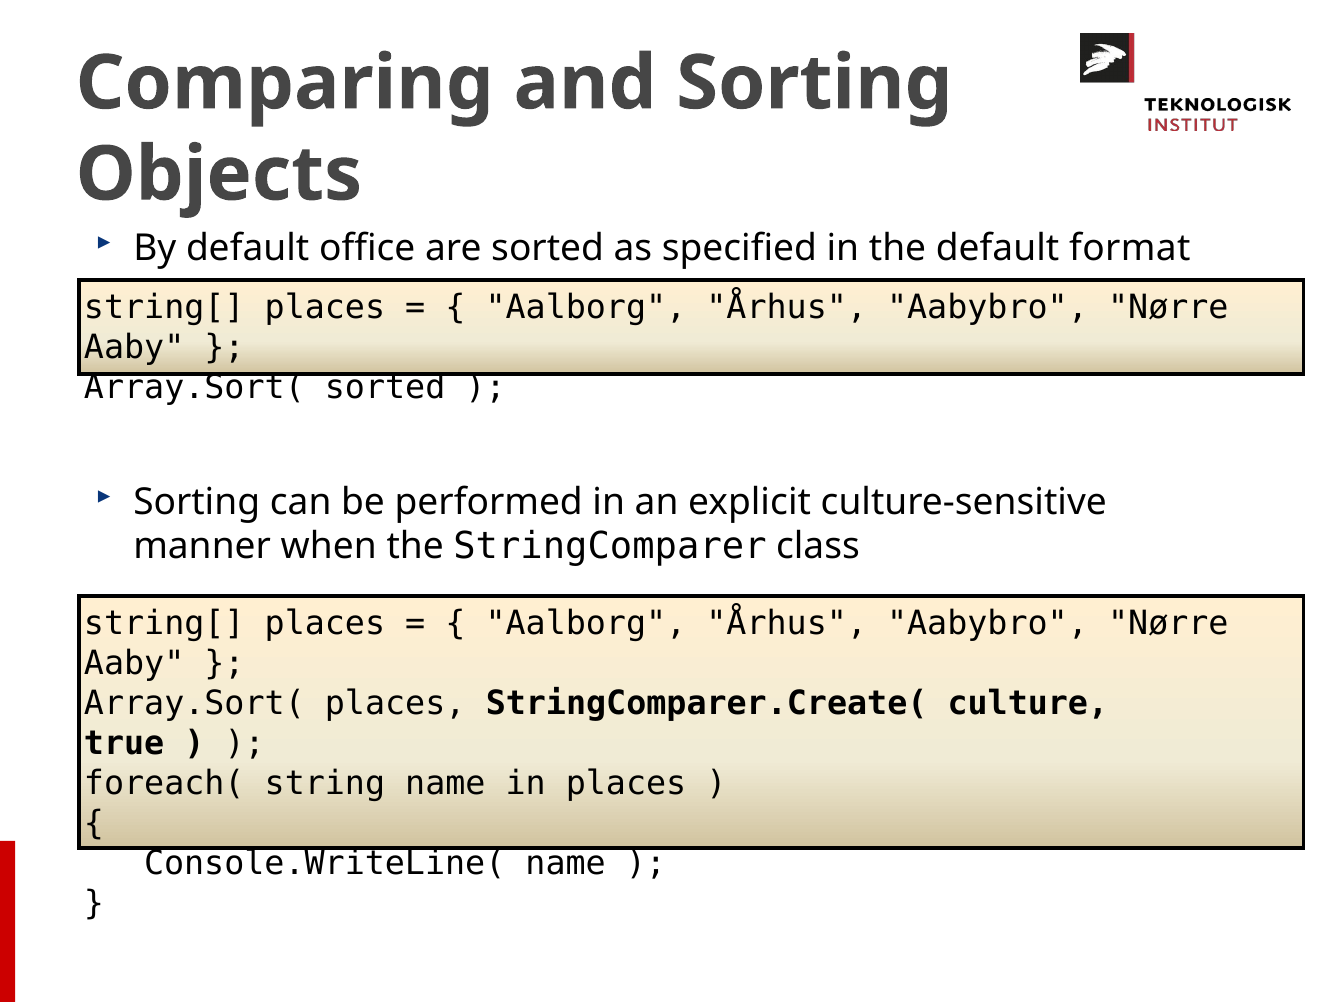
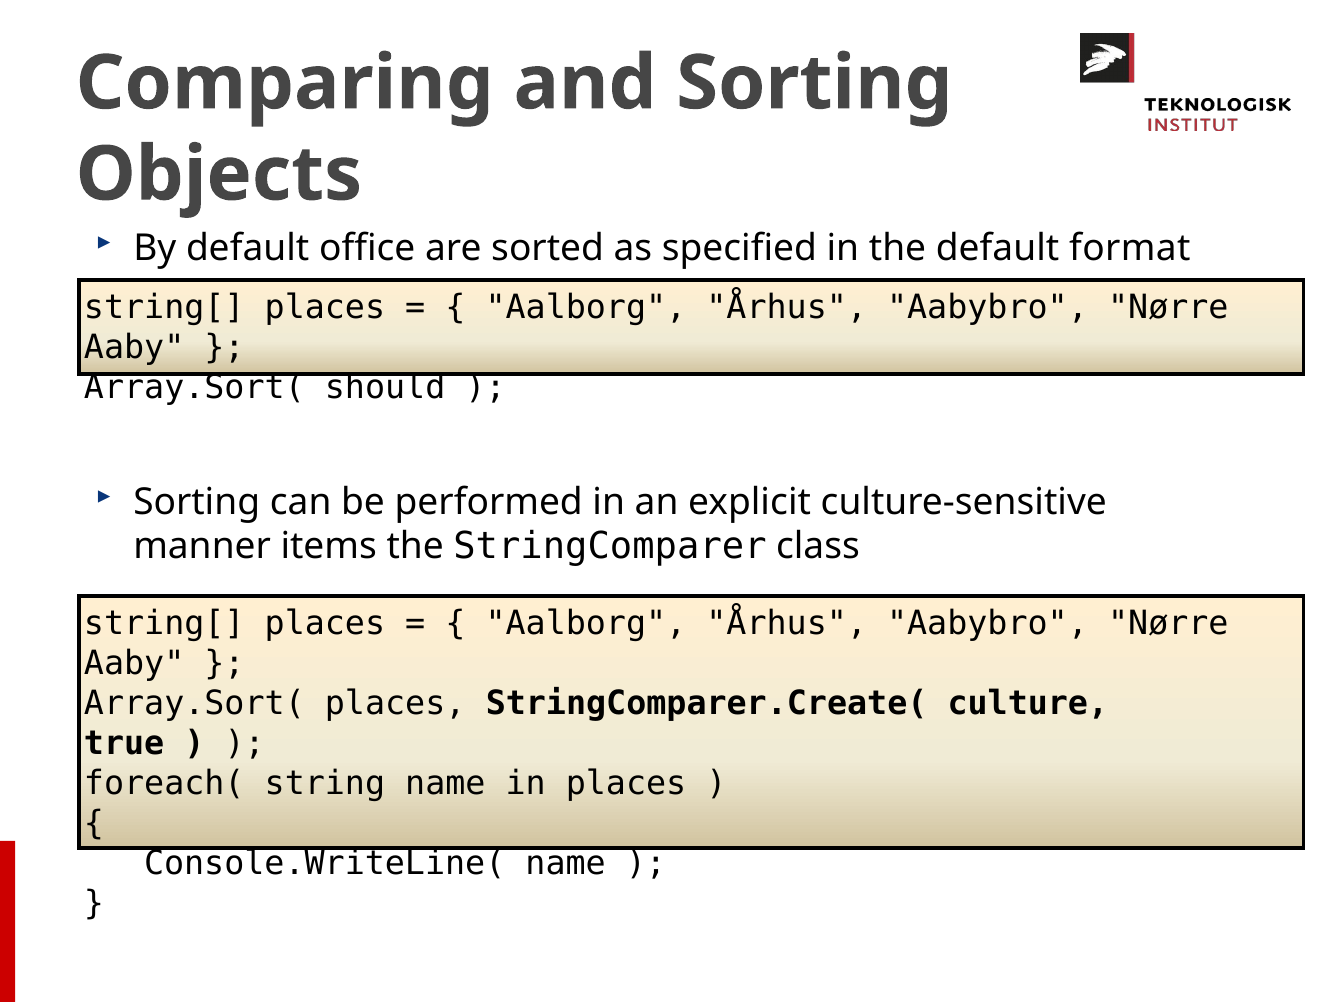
Array.Sort( sorted: sorted -> should (385, 388)
when: when -> items (329, 546)
